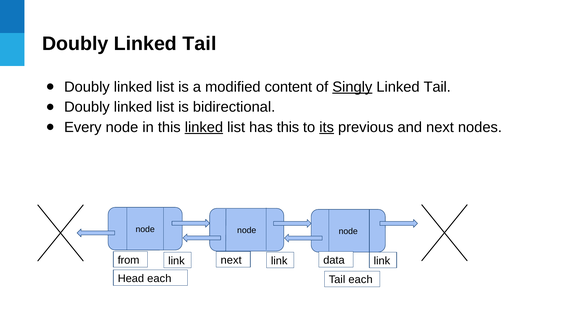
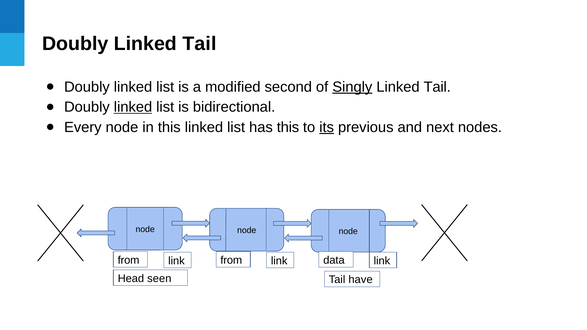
content: content -> second (288, 87)
linked underline: none -> present (133, 107)
linked underline: present -> none (204, 127)
next: next -> from (231, 260)
Head each: each -> seen (159, 279)
Tail each: each -> have (361, 280)
